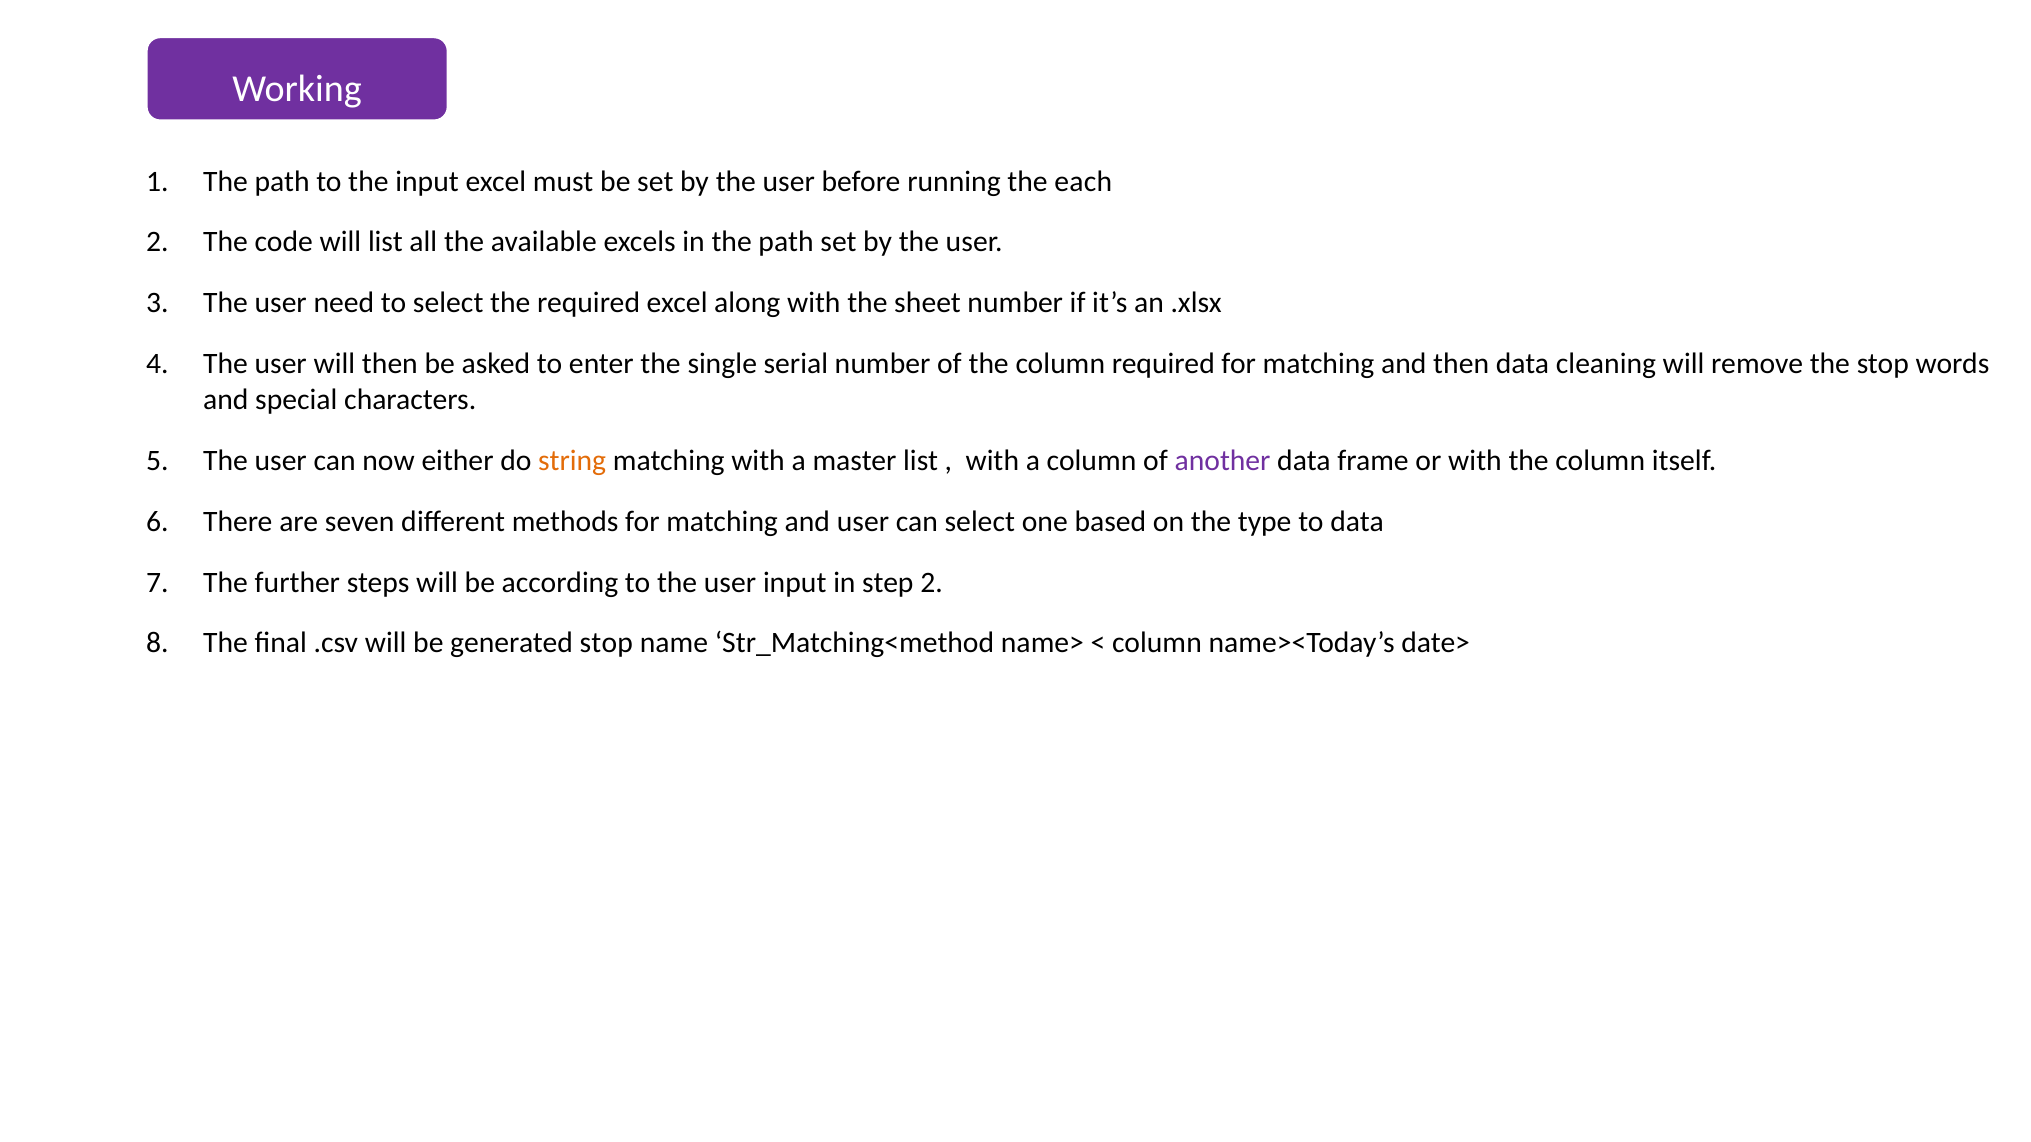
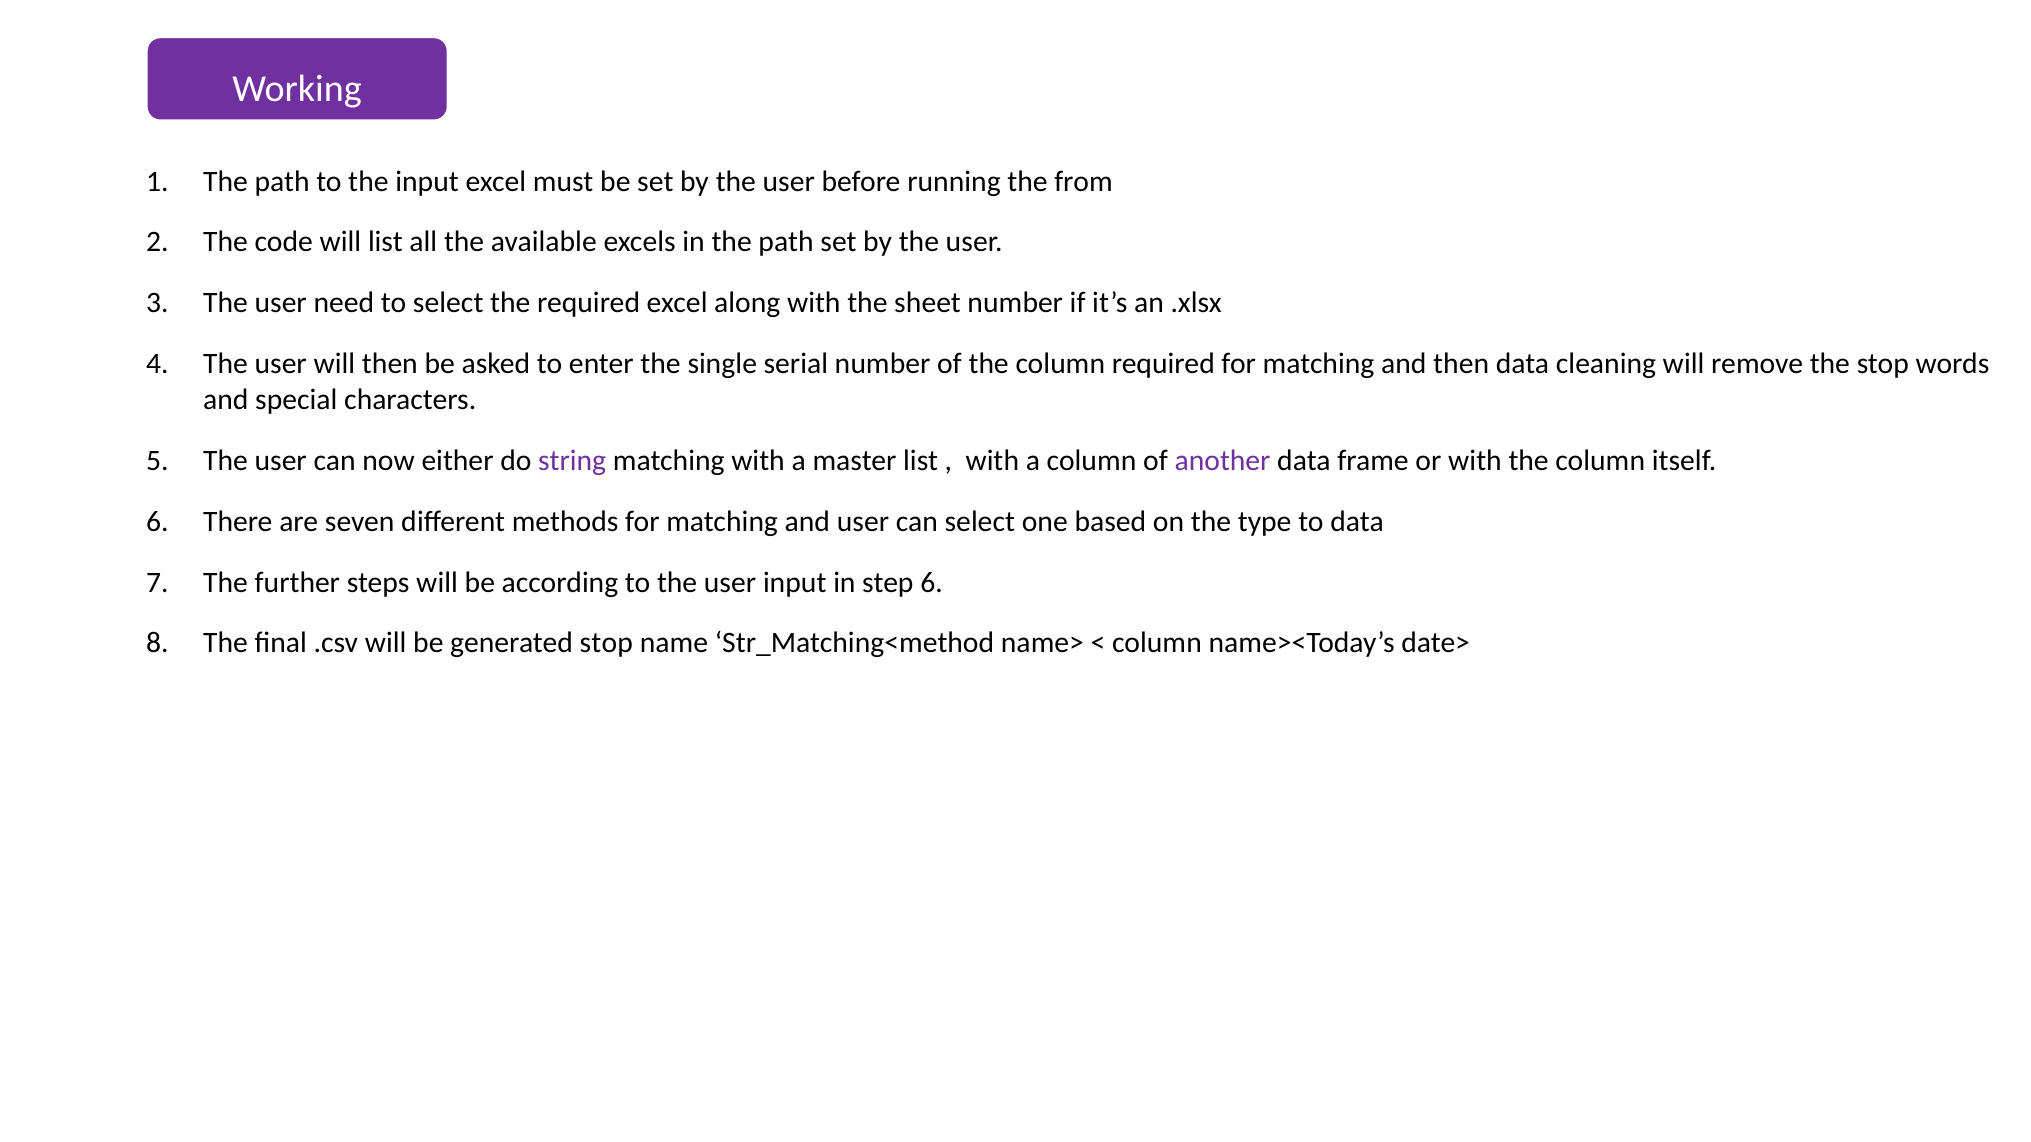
each: each -> from (1083, 181)
string colour: orange -> purple (572, 461)
step 2: 2 -> 6 (932, 582)
